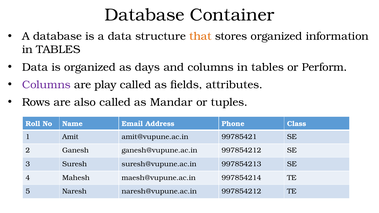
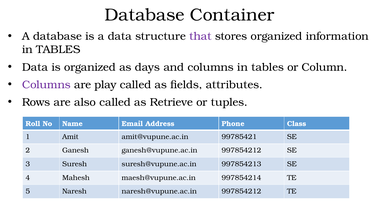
that colour: orange -> purple (200, 36)
Perform: Perform -> Column (325, 67)
Mandar: Mandar -> Retrieve (171, 102)
